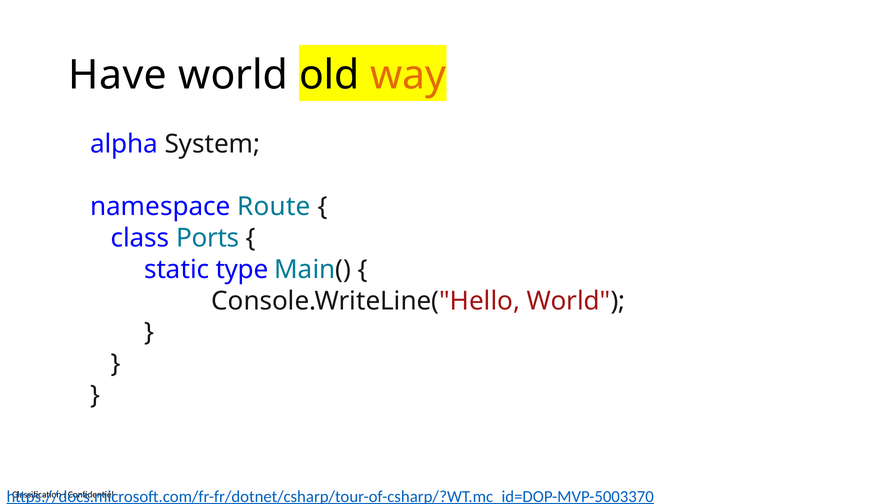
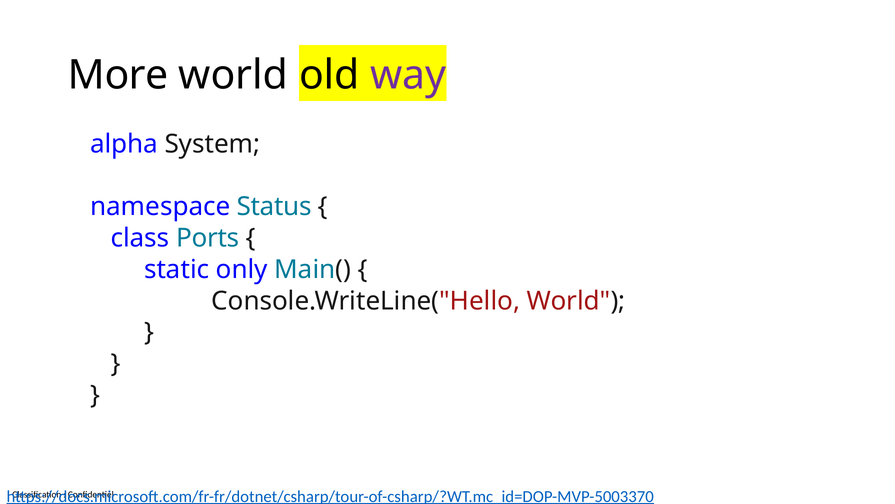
Have: Have -> More (118, 75)
way colour: orange -> purple (408, 75)
Route: Route -> Status (274, 207)
type: type -> only (242, 269)
